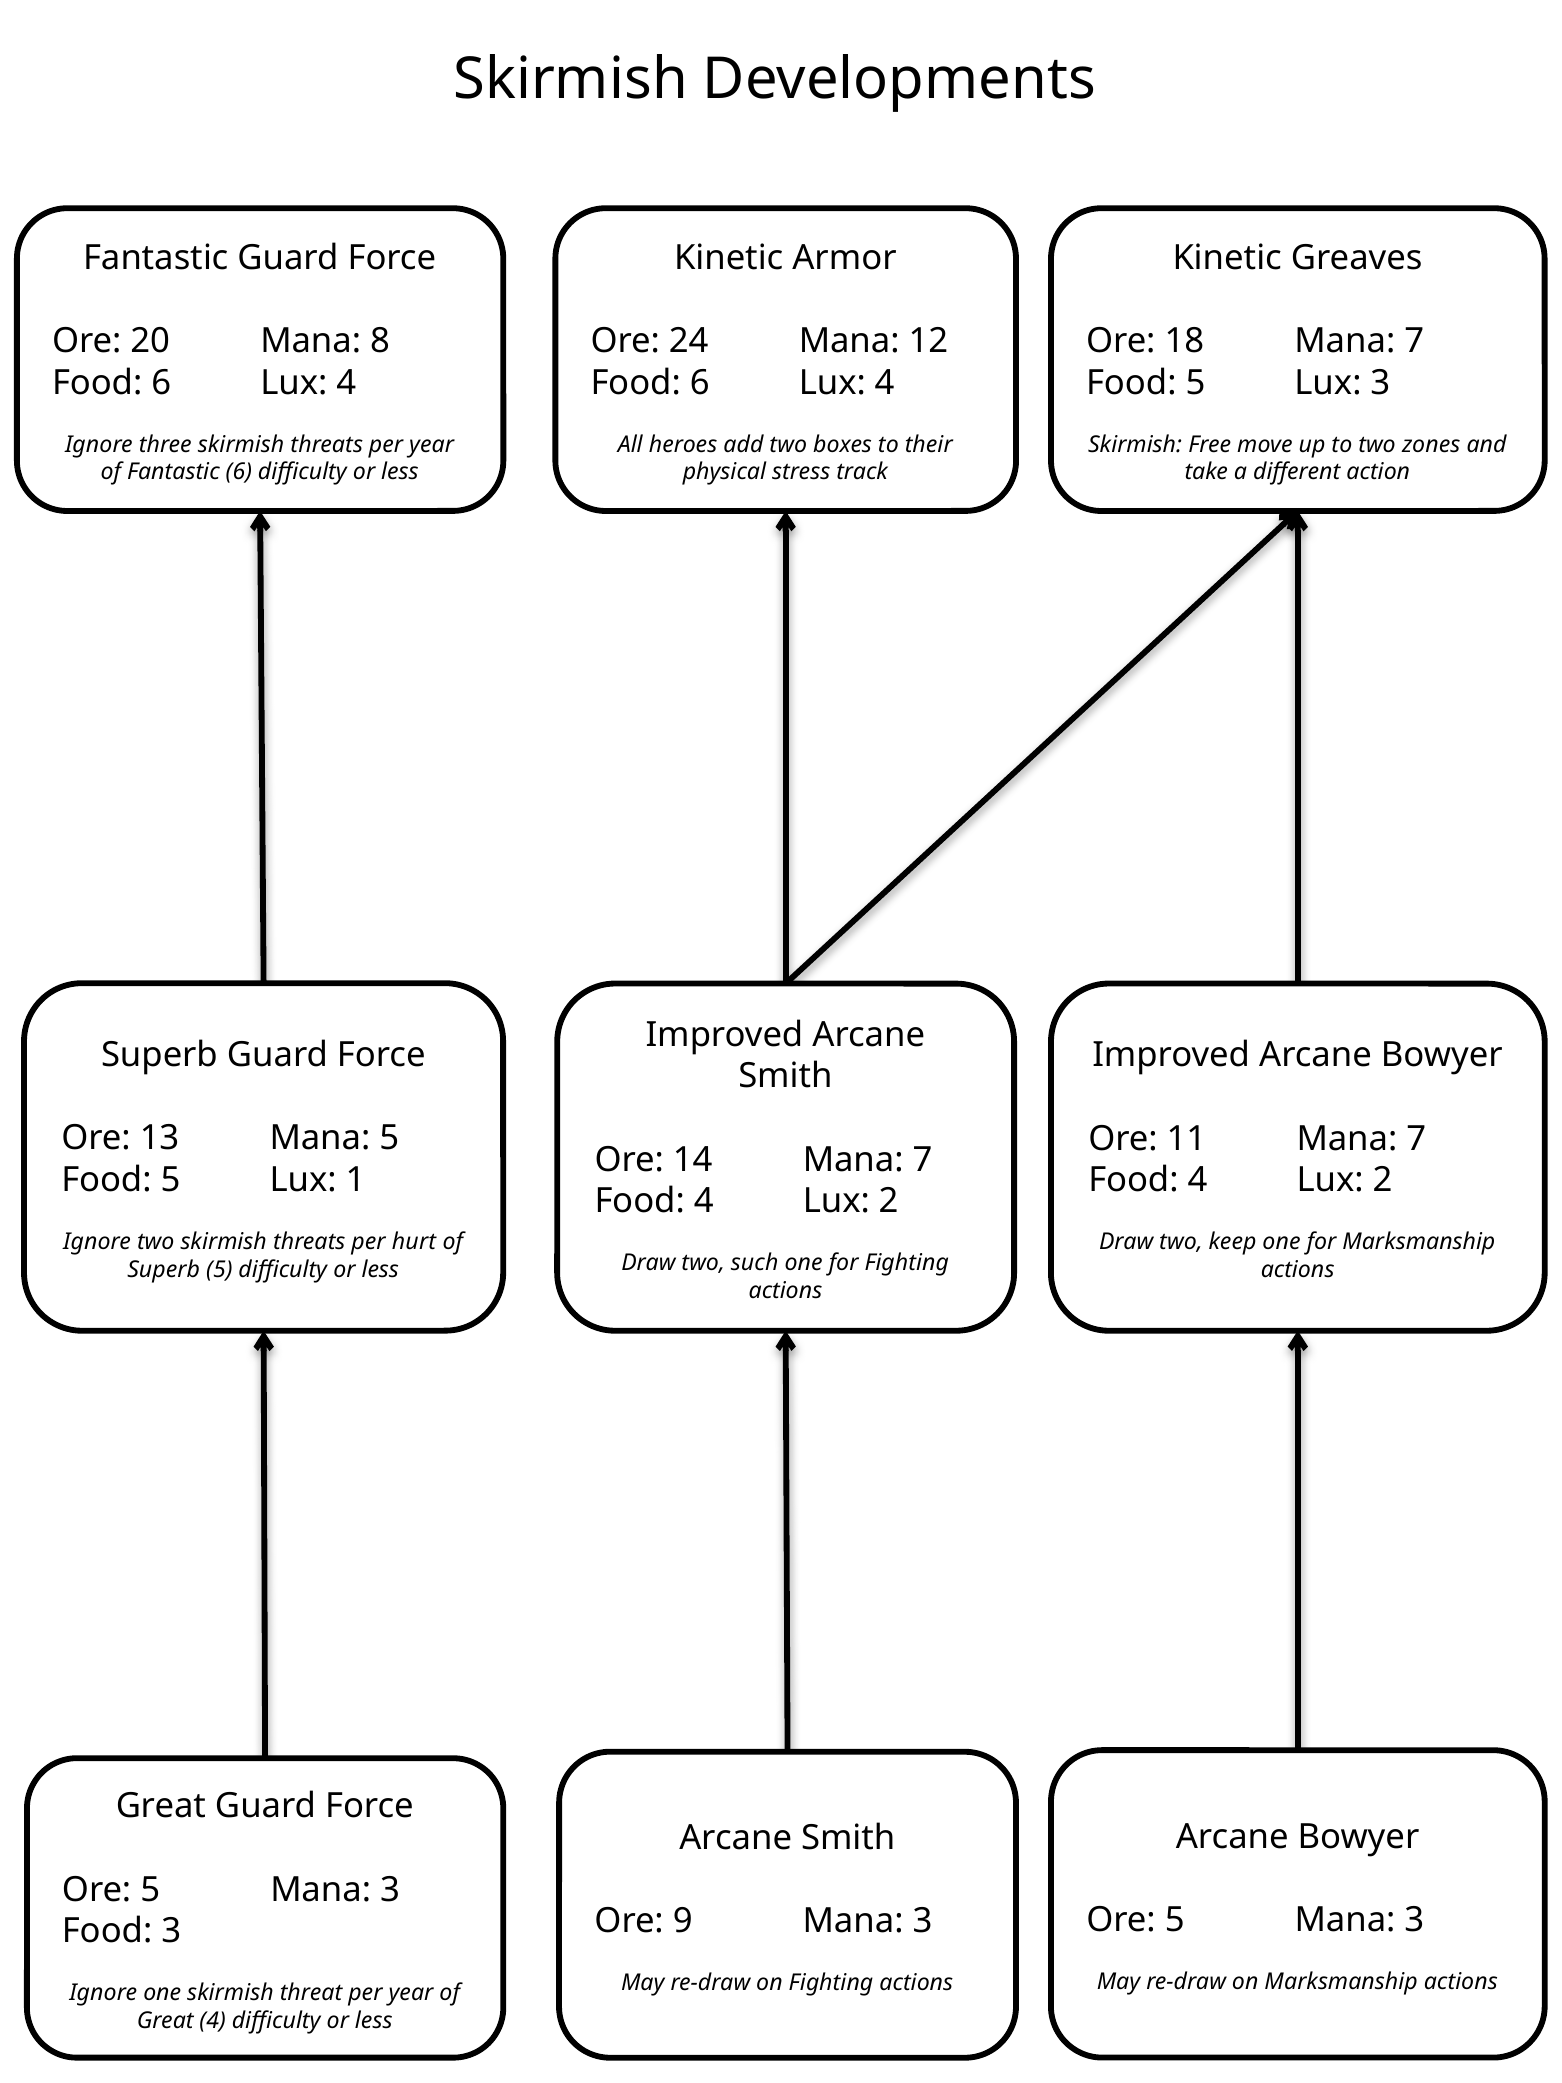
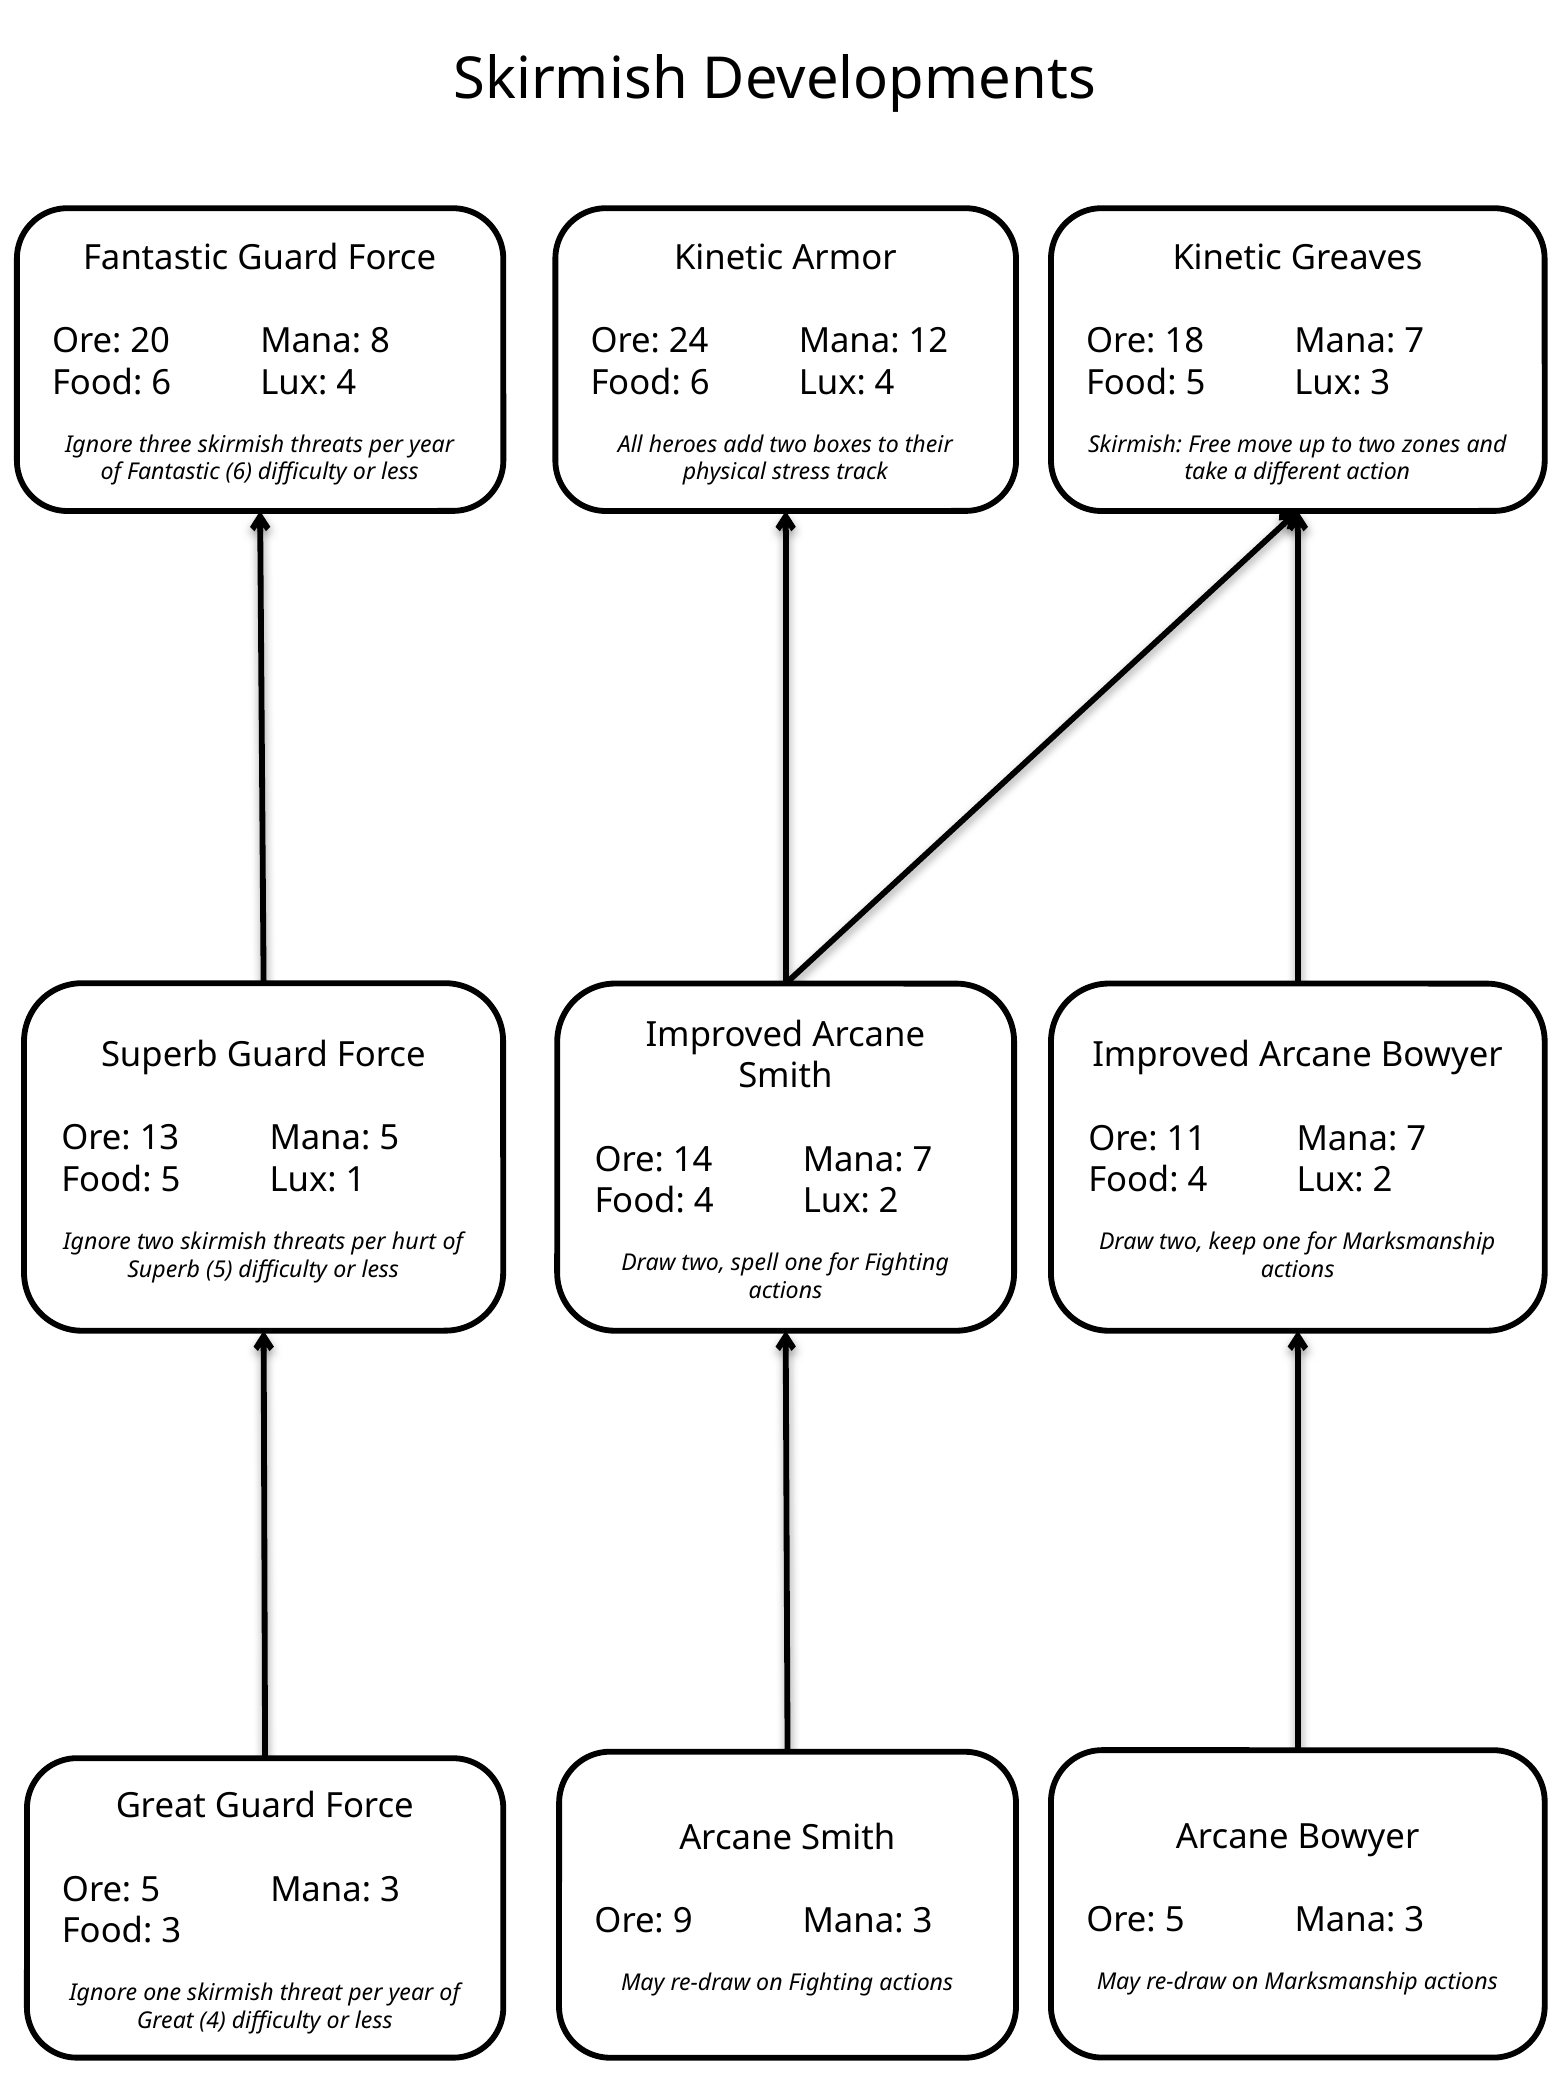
such: such -> spell (755, 1263)
